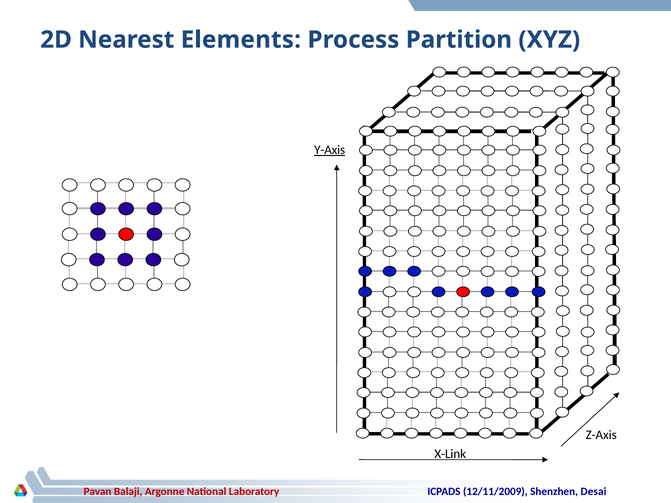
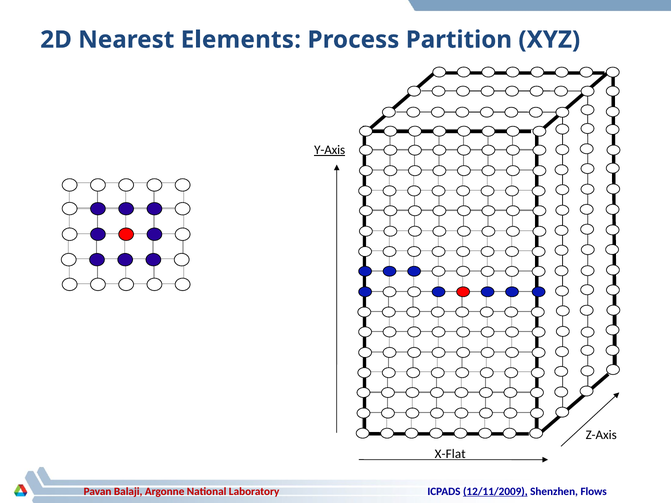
X-Link: X-Link -> X-Flat (450, 454)
12/11/2009 underline: none -> present (495, 492)
Desai: Desai -> Flows (594, 492)
